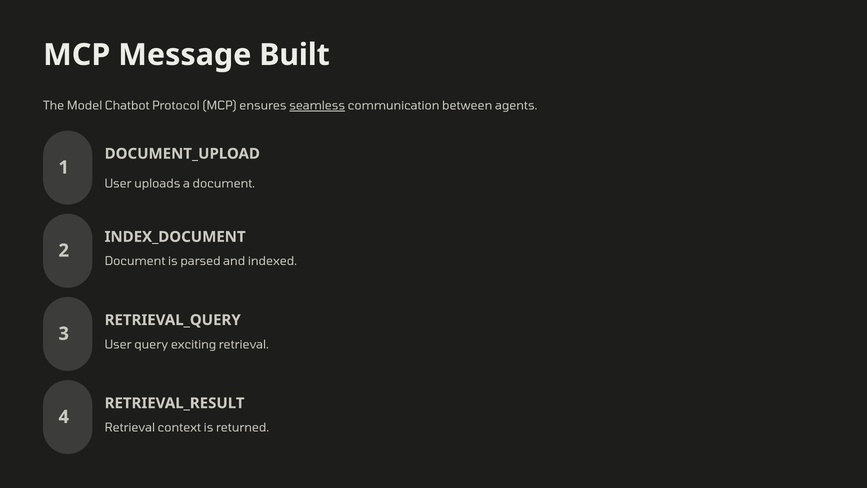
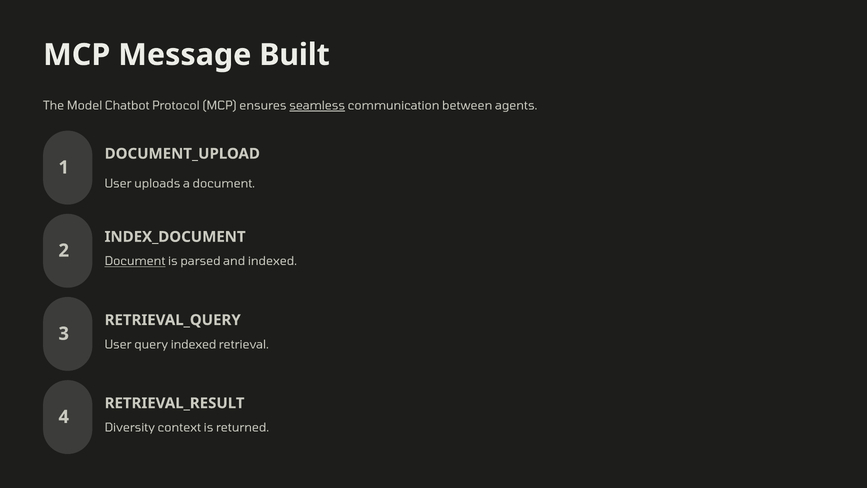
Document underline: none -> present (135, 261)
query exciting: exciting -> indexed (194, 344)
Retrieval: Retrieval -> Diversity (130, 427)
